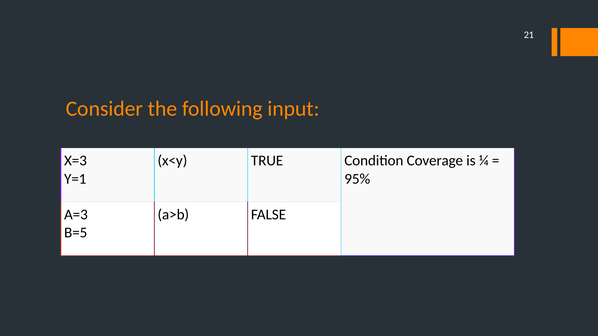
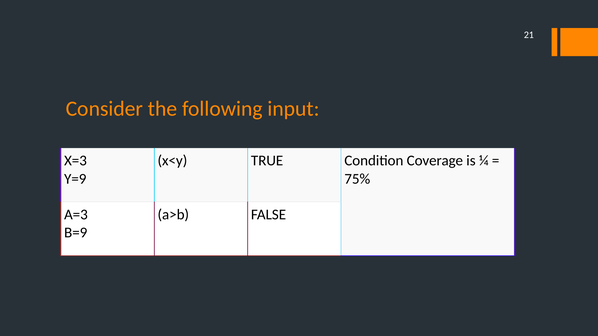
Y=1: Y=1 -> Y=9 (75, 179)
95%: 95% -> 75% (357, 179)
B=5: B=5 -> B=9 (76, 233)
